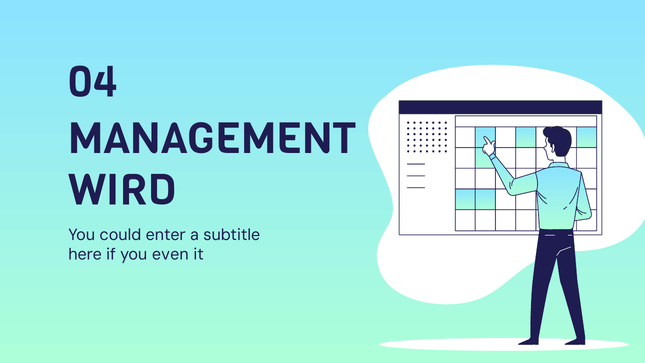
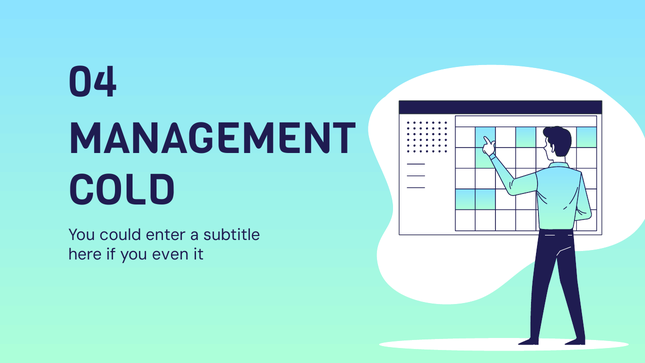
WIRD: WIRD -> COLD (122, 191)
